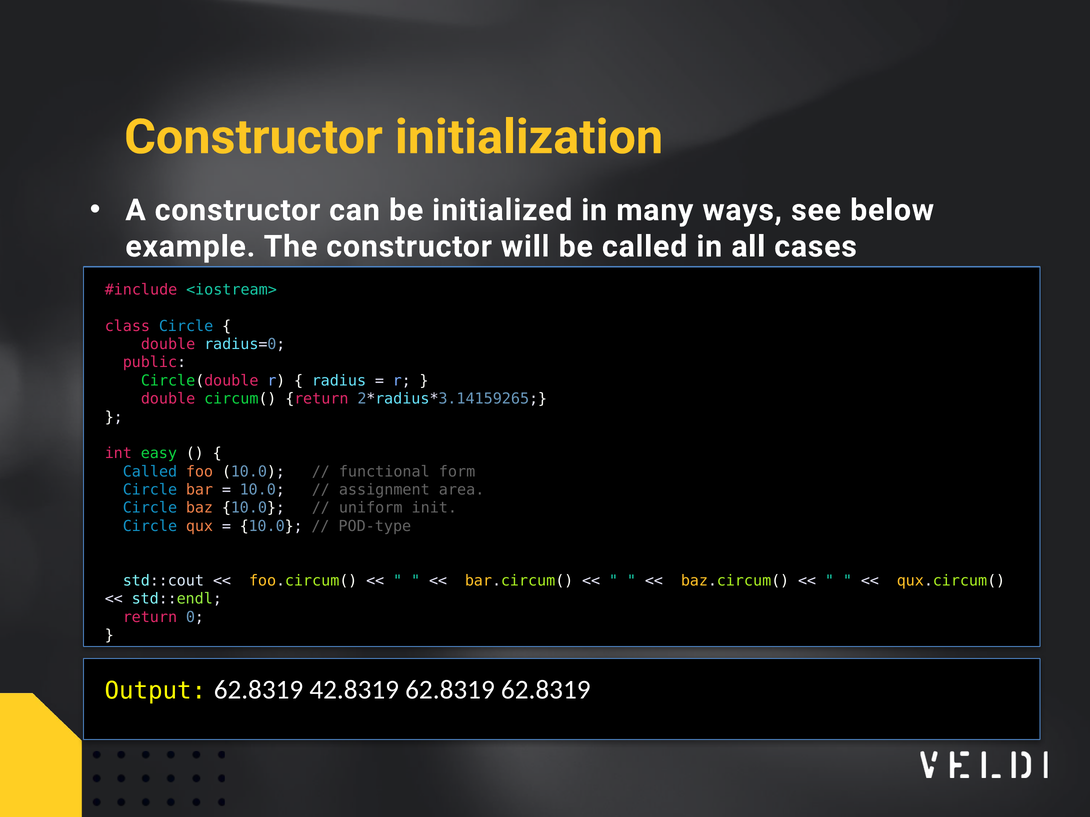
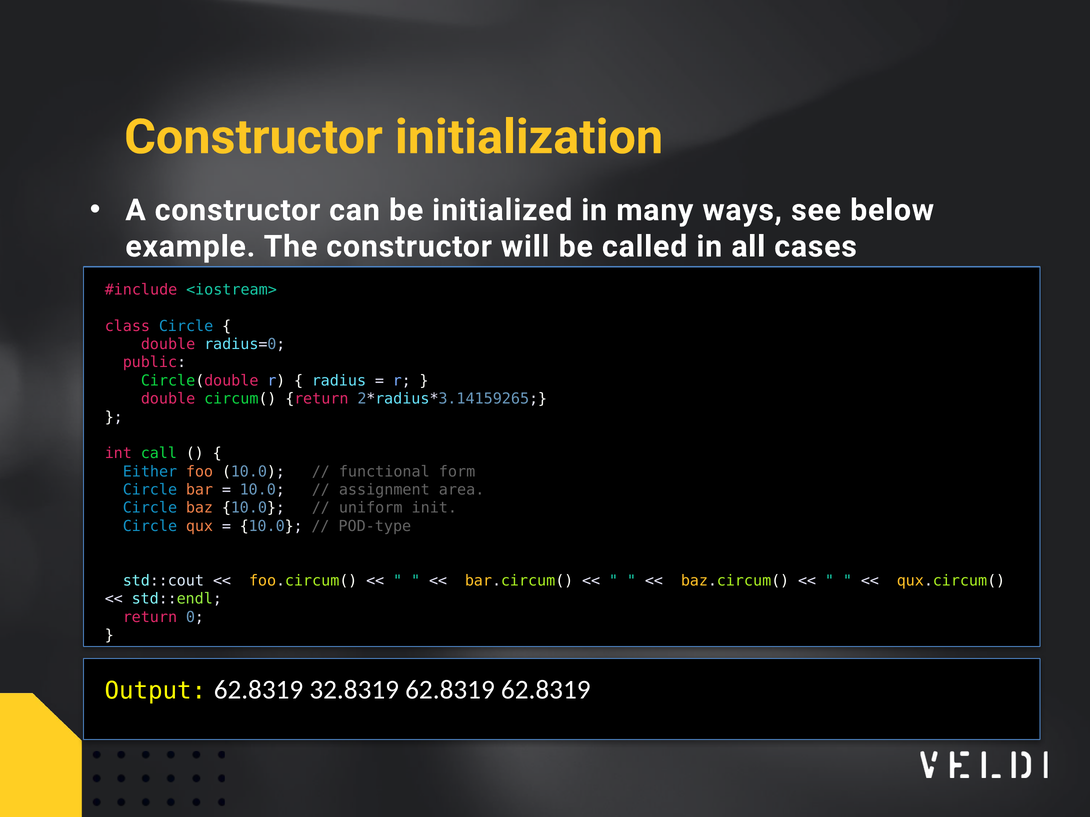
easy: easy -> call (159, 454)
Called: Called -> Either (150, 472)
42.8319: 42.8319 -> 32.8319 (354, 690)
